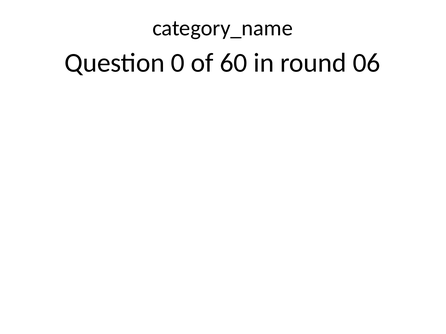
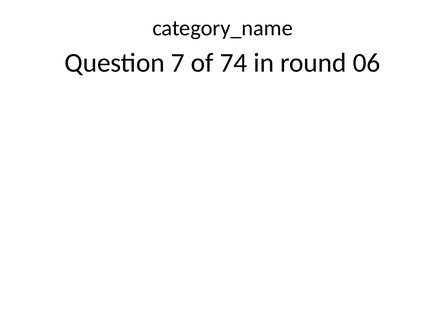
0: 0 -> 7 (178, 63)
60: 60 -> 74 (234, 63)
